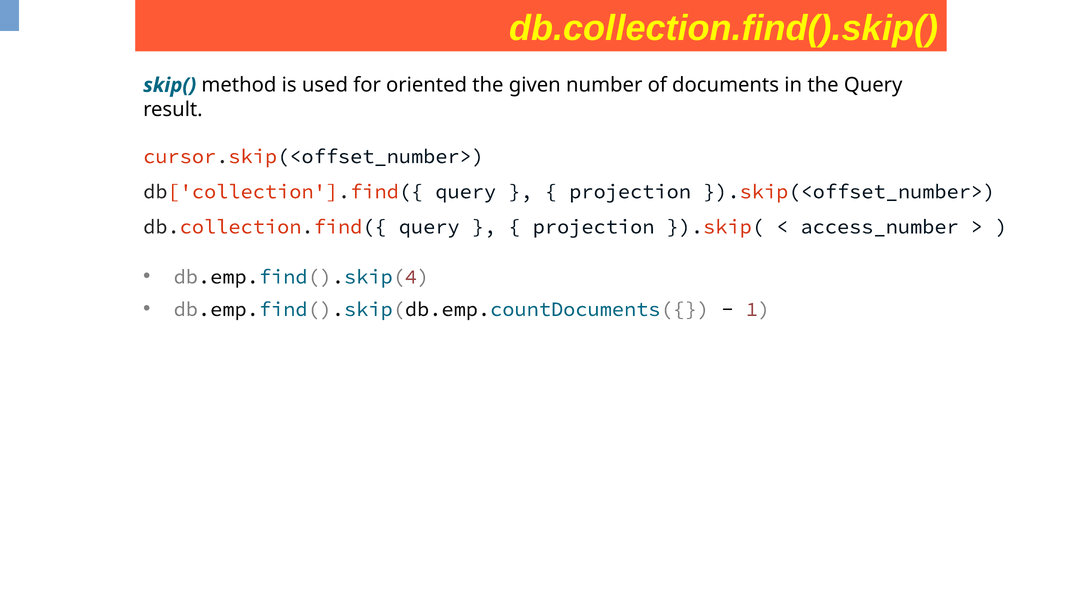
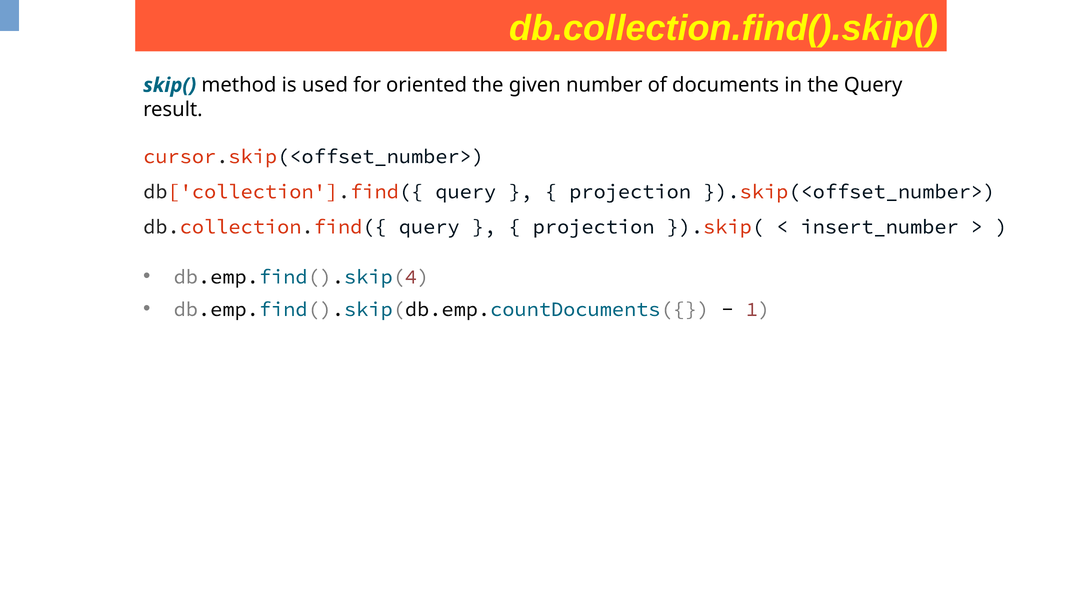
access_number: access_number -> insert_number (880, 227)
